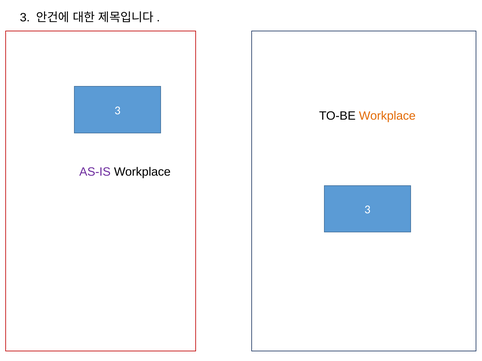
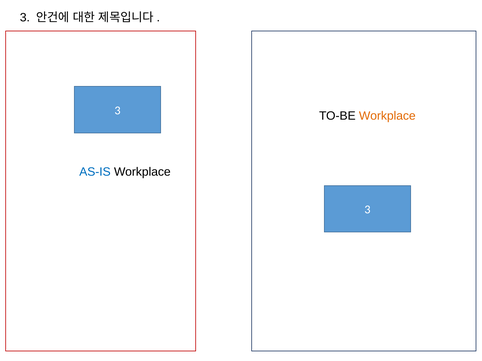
AS-IS colour: purple -> blue (95, 172)
